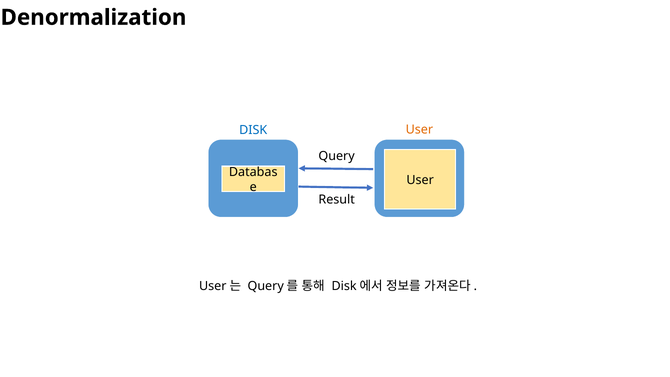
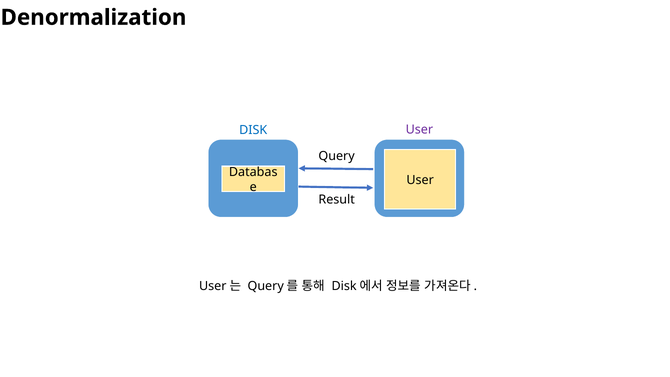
User colour: orange -> purple (419, 130)
